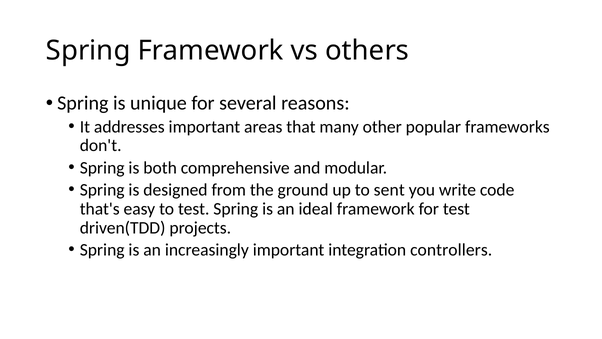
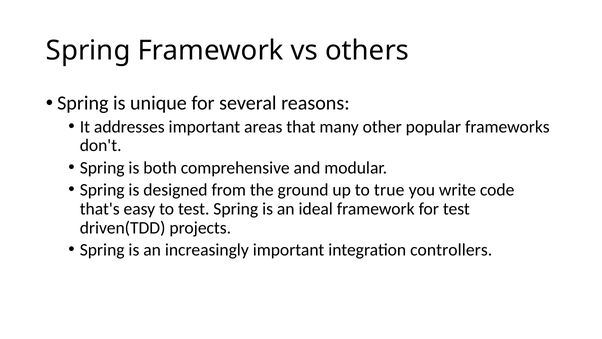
sent: sent -> true (389, 190)
